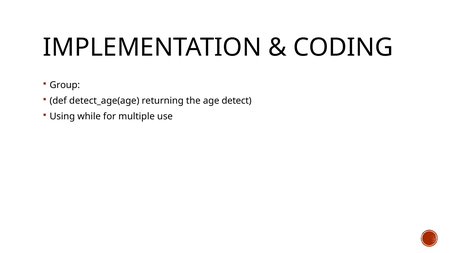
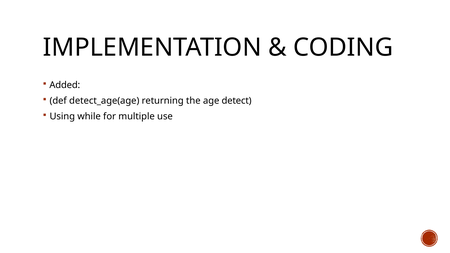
Group: Group -> Added (65, 85)
